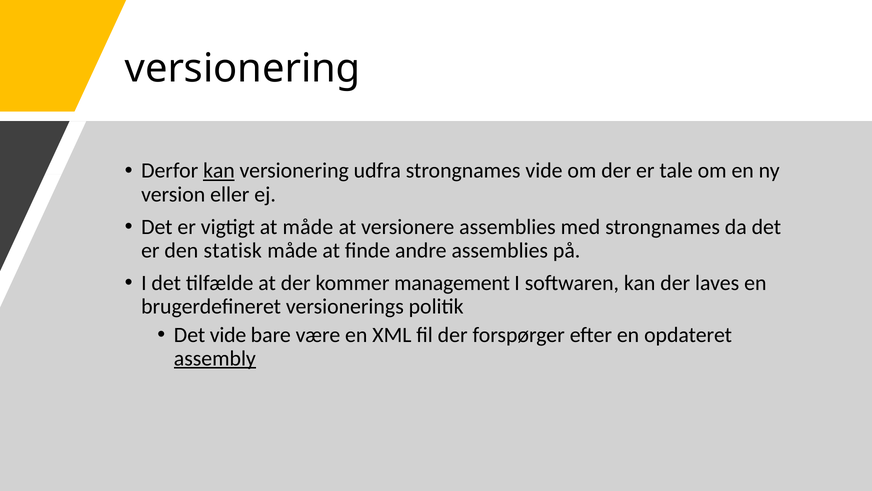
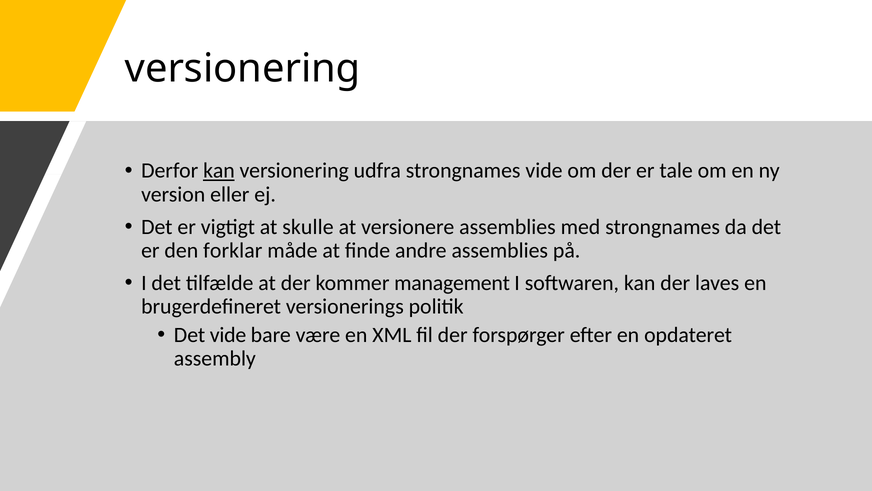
at måde: måde -> skulle (308, 227)
statisk: statisk -> forklar (233, 250)
assembly underline: present -> none (215, 358)
